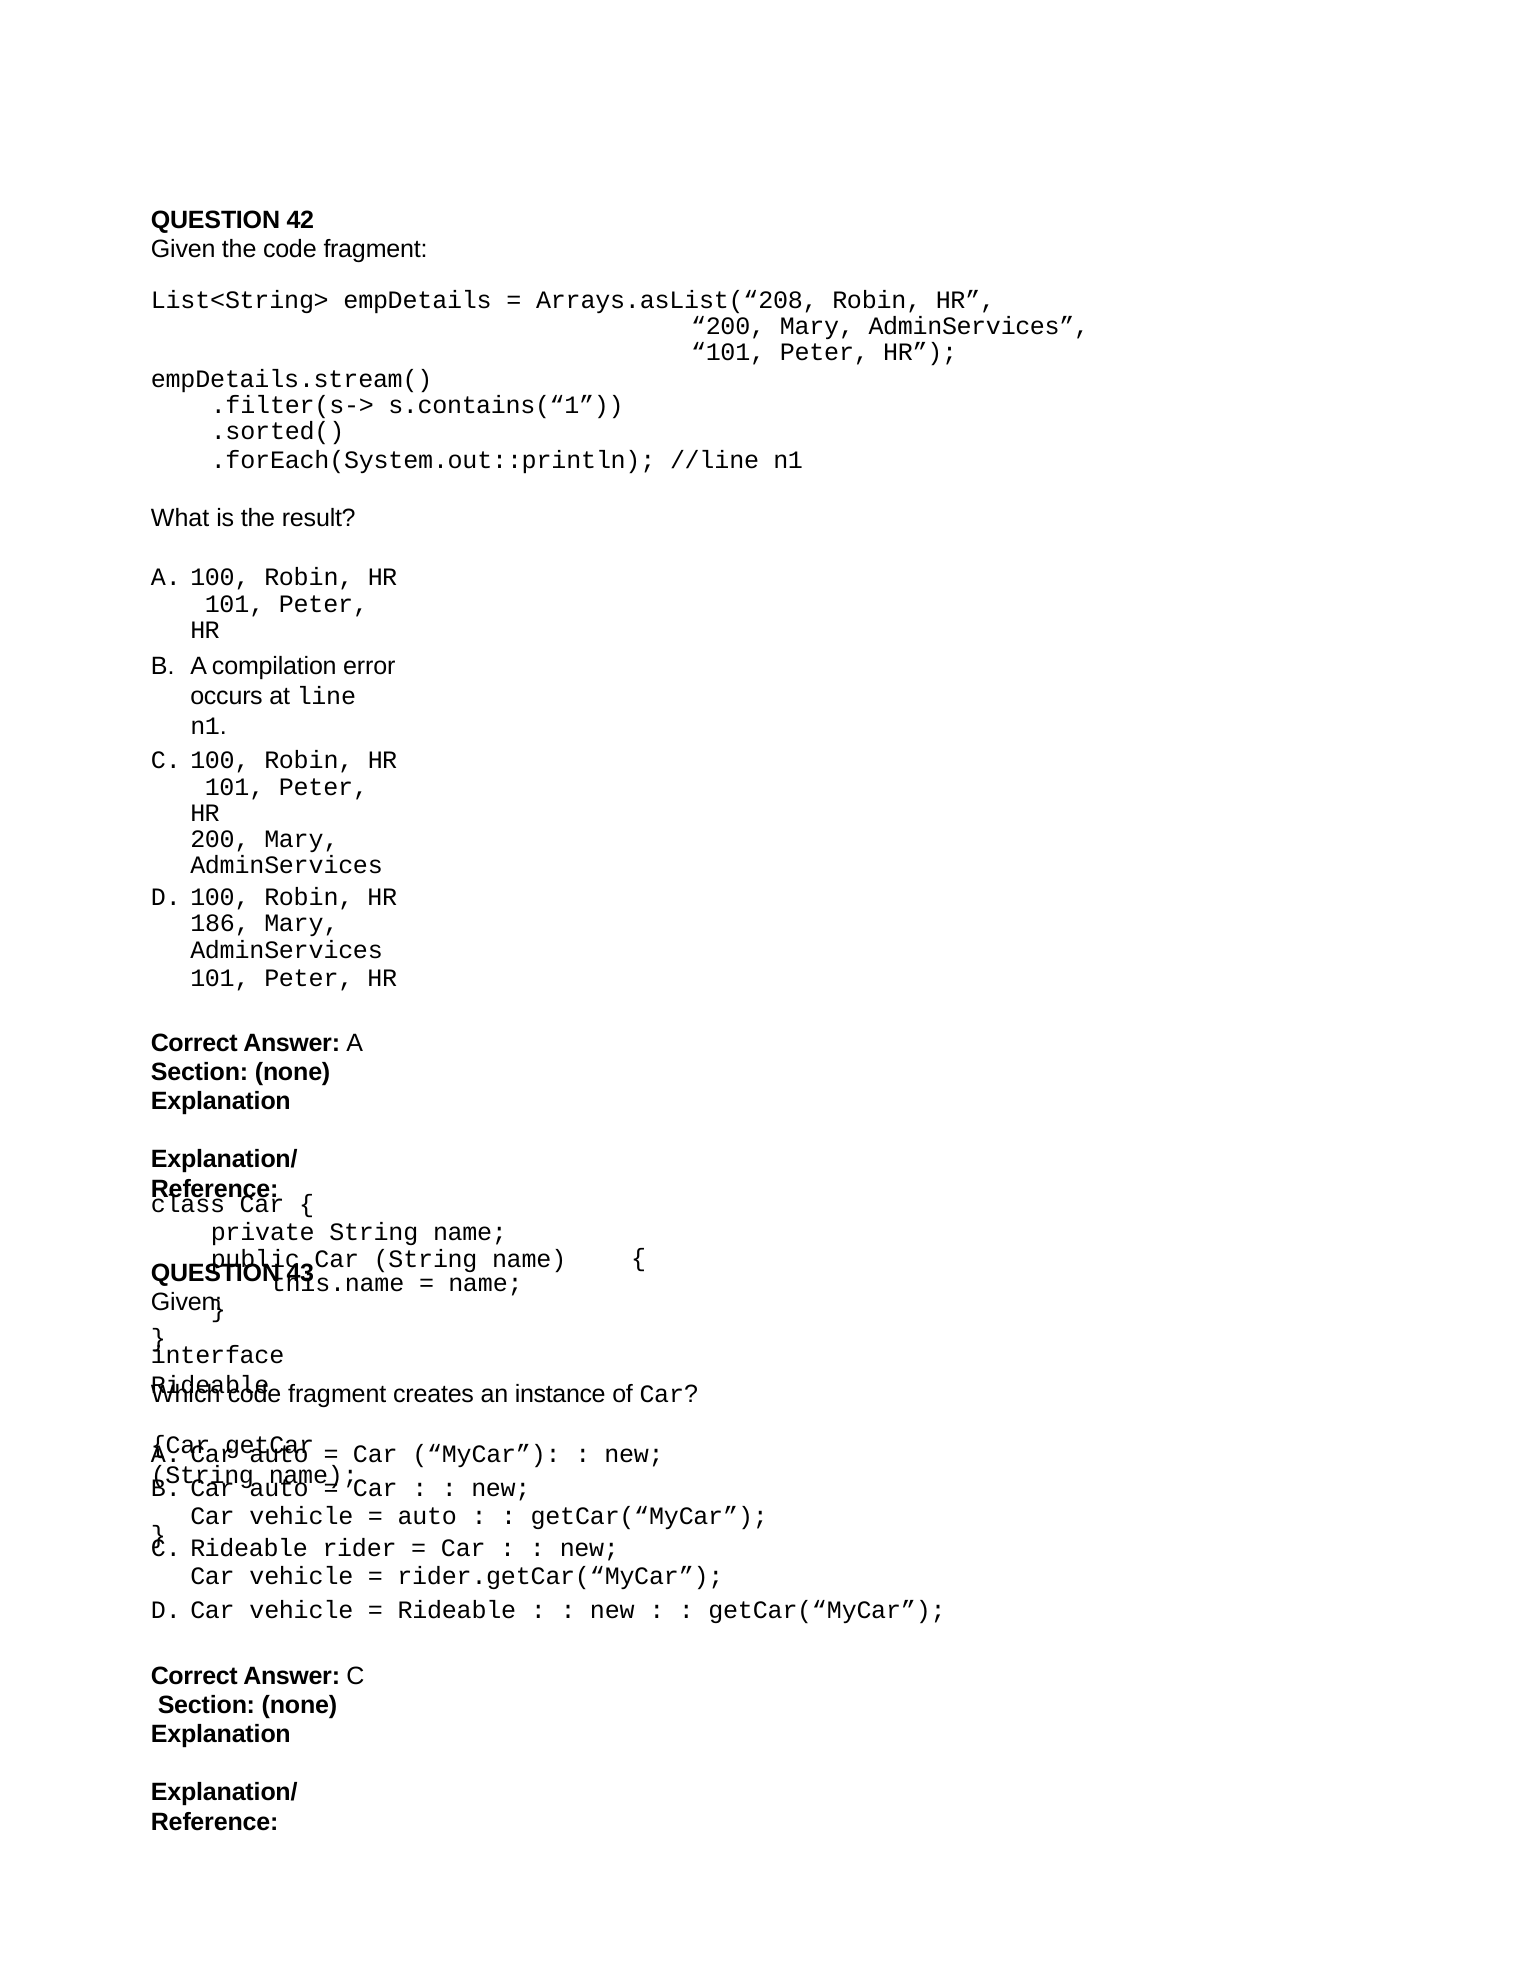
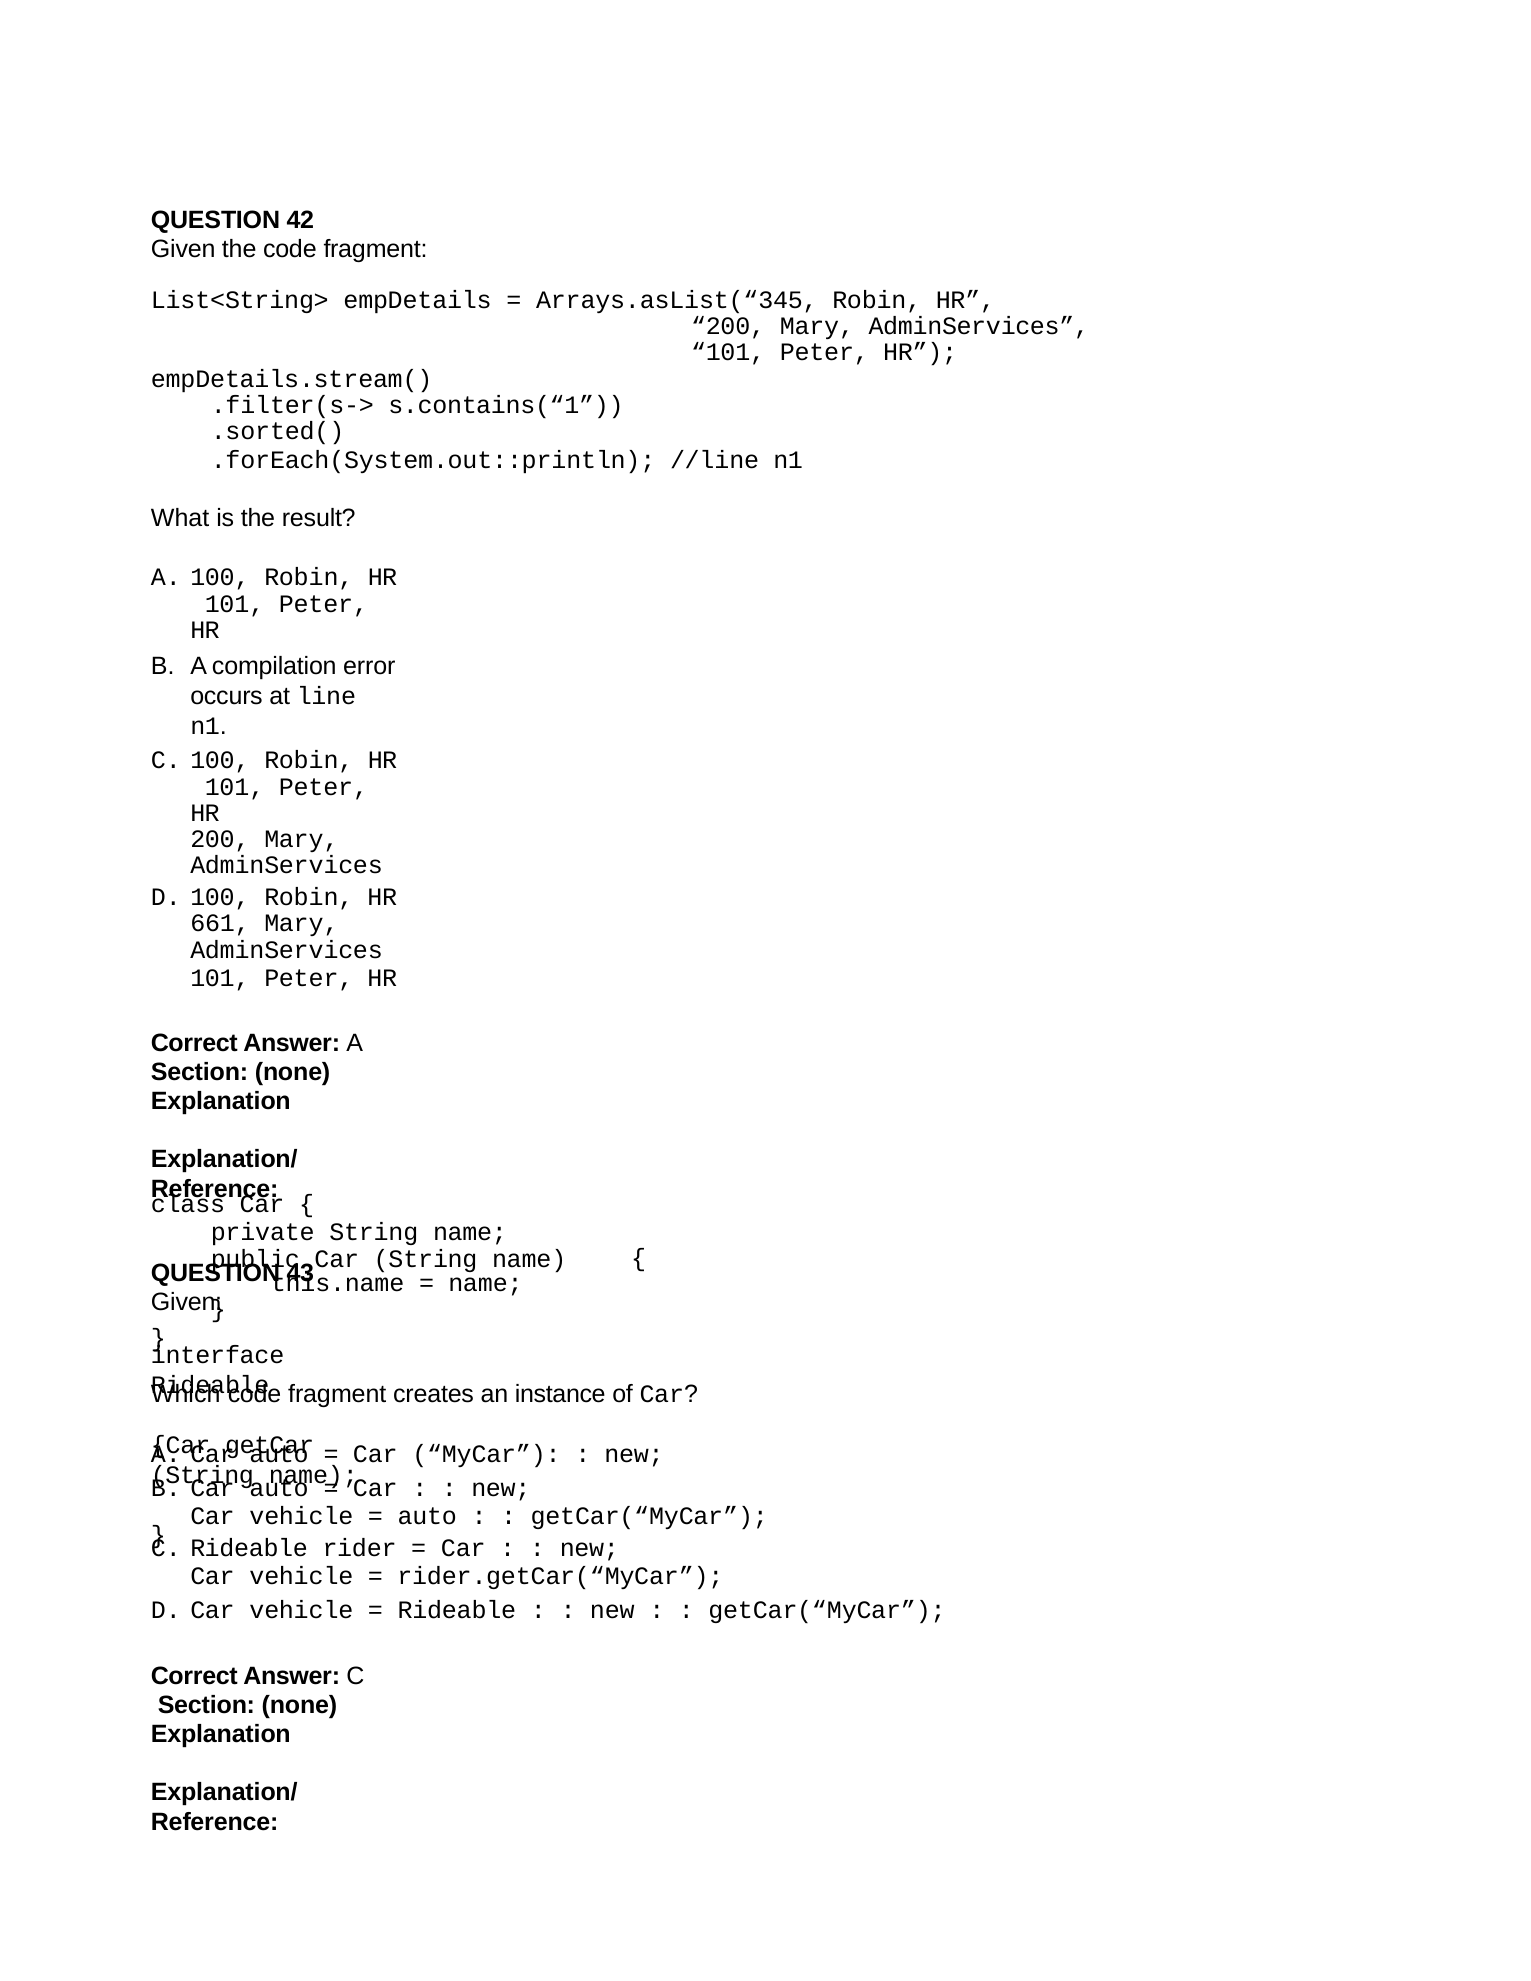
Arrays.asList(“208: Arrays.asList(“208 -> Arrays.asList(“345 (677, 300)
186: 186 -> 661 (220, 924)
